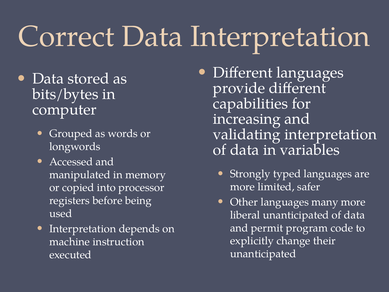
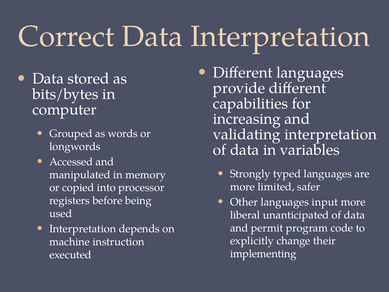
many: many -> input (325, 202)
unanticipated: unanticipated -> implementing (263, 254)
